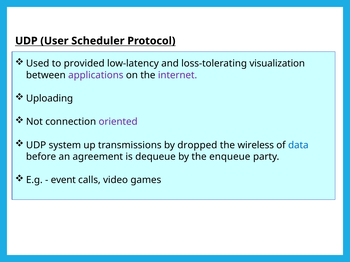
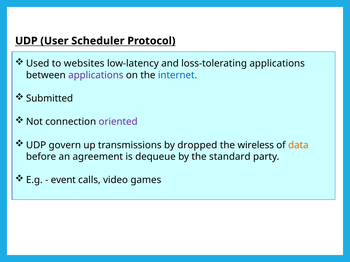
provided: provided -> websites (84, 64)
loss-tolerating visualization: visualization -> applications (277, 64)
internet colour: purple -> blue (178, 75)
Uploading: Uploading -> Submitted (50, 99)
system: system -> govern (65, 145)
data colour: blue -> orange (298, 145)
enqueue: enqueue -> standard (230, 157)
